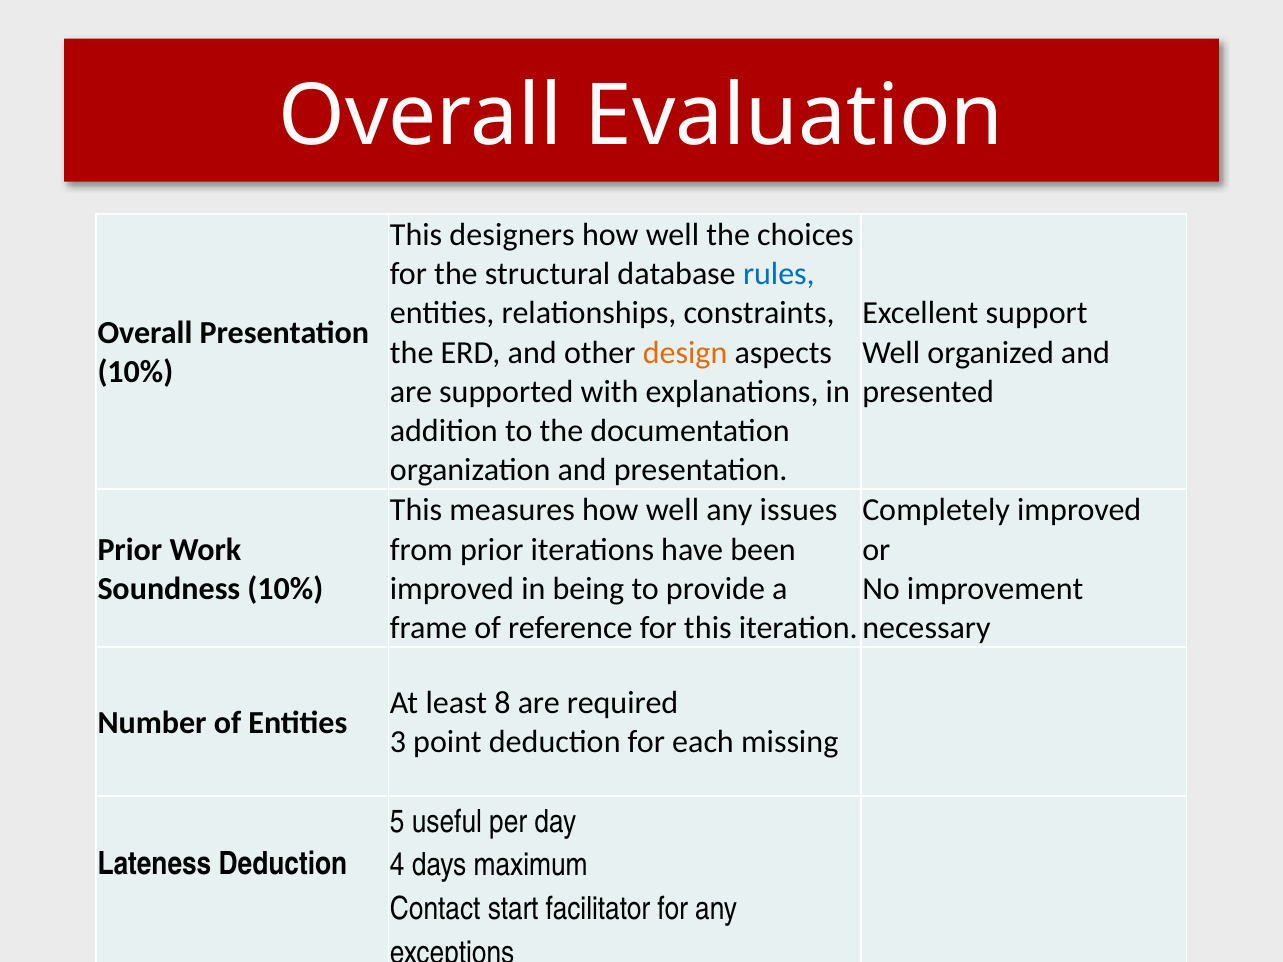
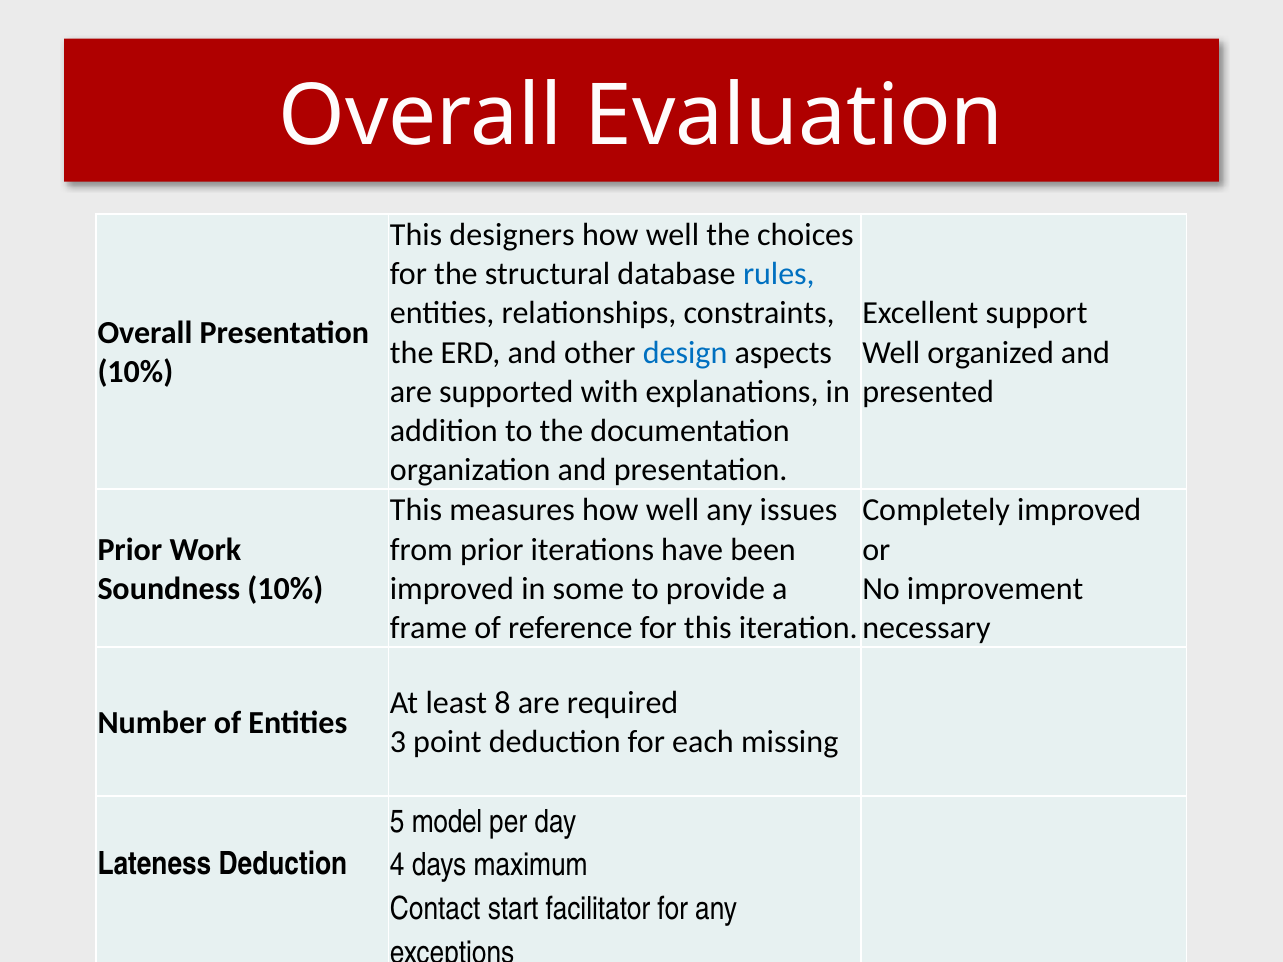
design colour: orange -> blue (685, 353)
being: being -> some (588, 589)
useful: useful -> model (447, 822)
